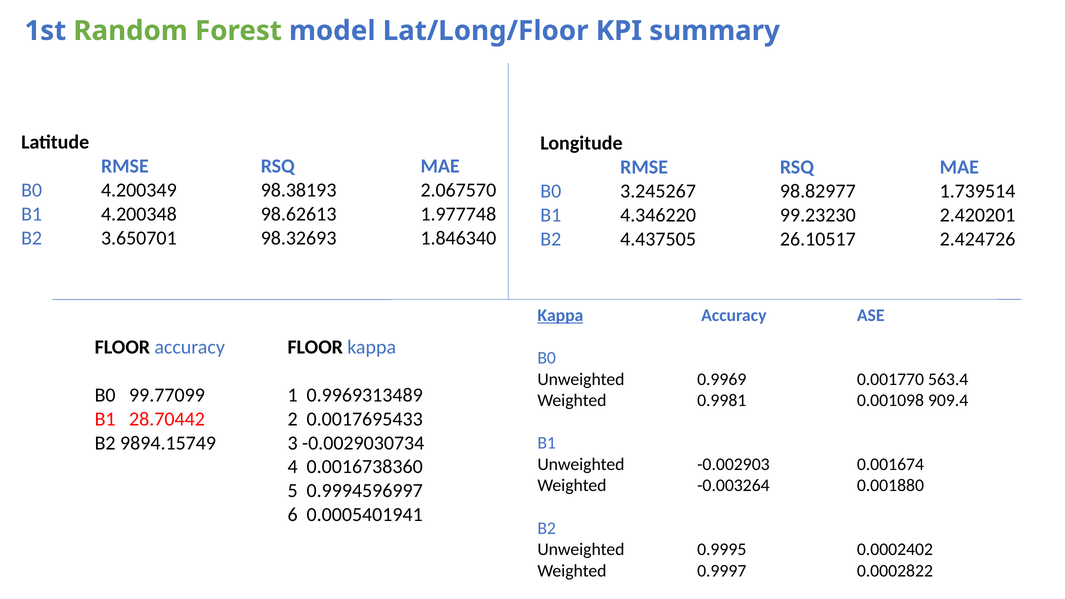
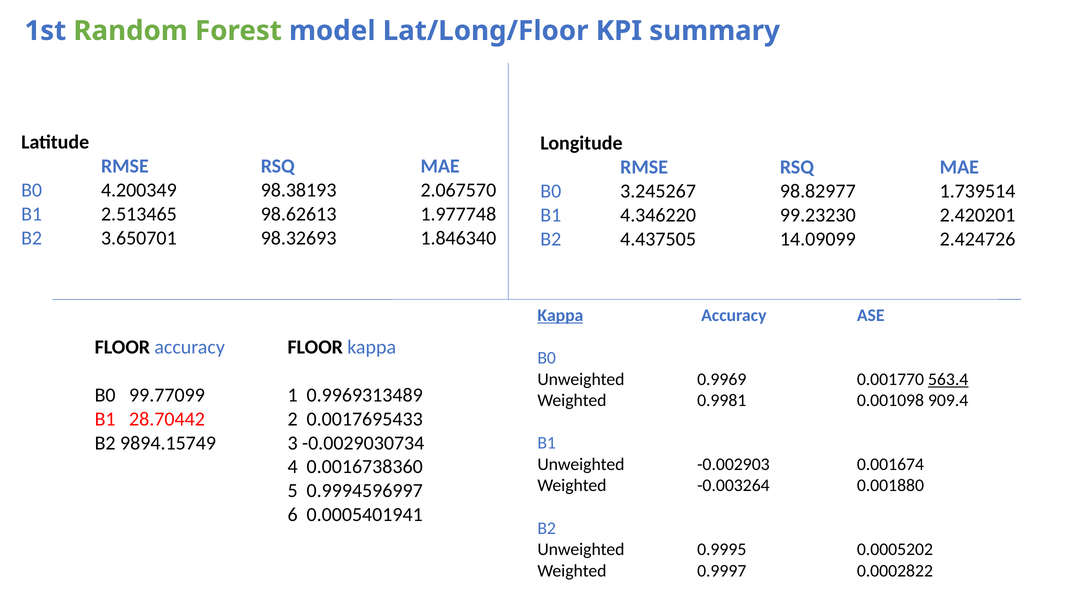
4.200348: 4.200348 -> 2.513465 (139, 214)
26.10517: 26.10517 -> 14.09099 (818, 239)
563.4 underline: none -> present (948, 379)
0.0002402: 0.0002402 -> 0.0005202 (895, 550)
